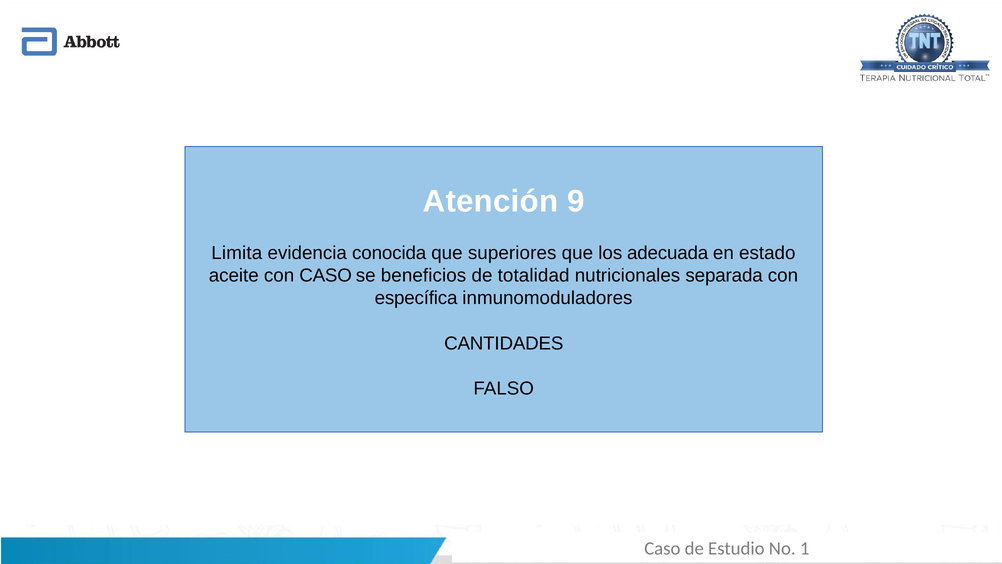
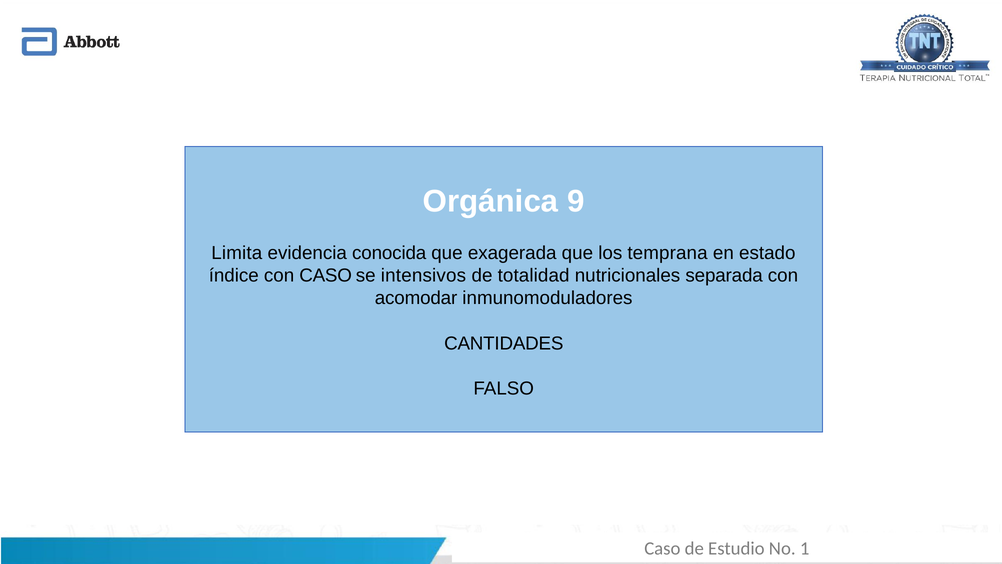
Atención: Atención -> Orgánica (491, 201)
superiores: superiores -> exagerada (512, 253)
adecuada: adecuada -> temprana (668, 253)
aceite: aceite -> índice (234, 275)
beneficios: beneficios -> intensivos (423, 275)
específica: específica -> acomodar (416, 298)
